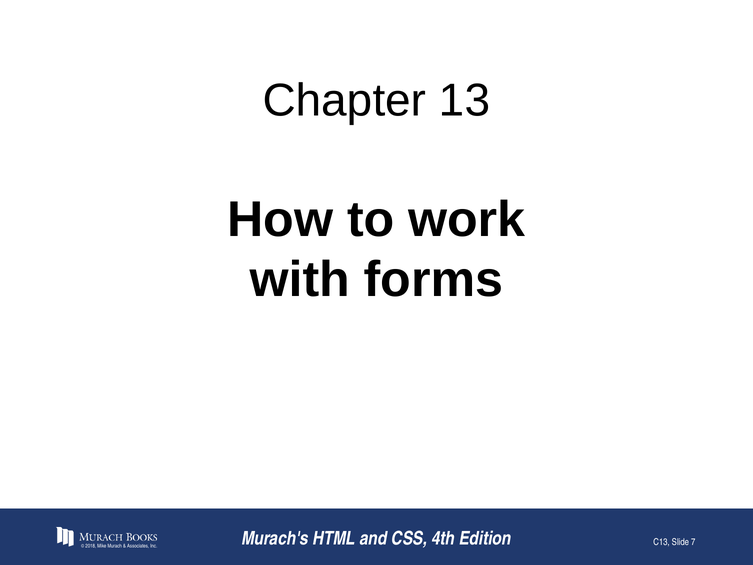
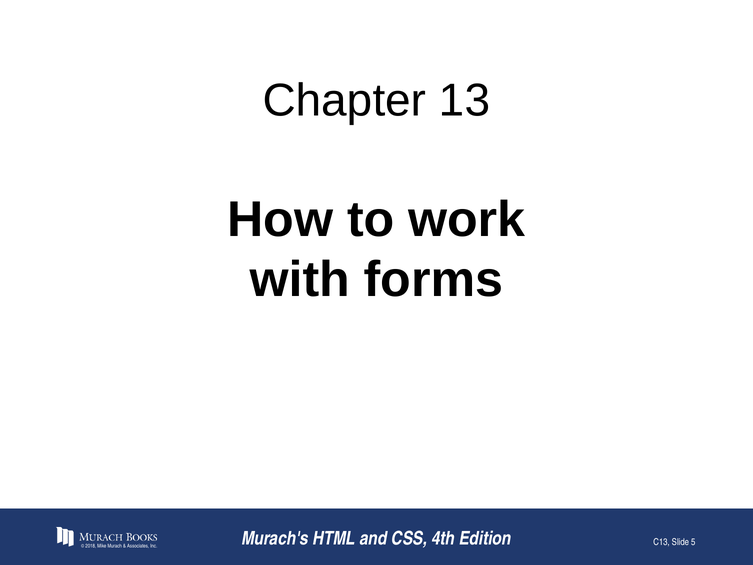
7: 7 -> 5 (693, 542)
